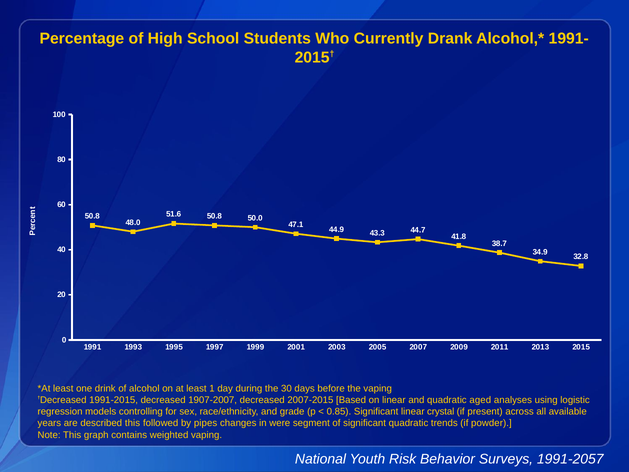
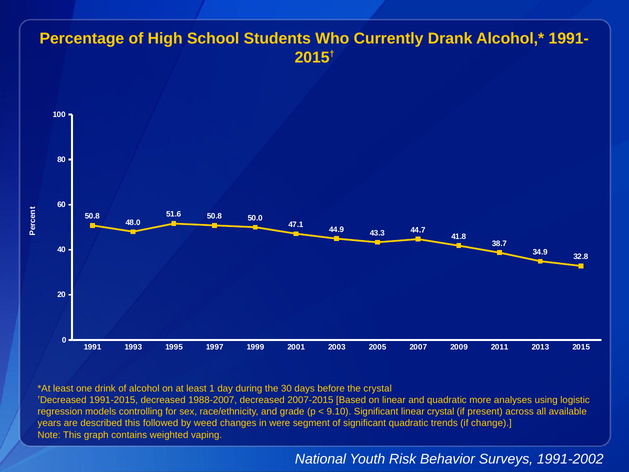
the vaping: vaping -> crystal (378, 388)
1907-2007: 1907-2007 -> 1988-2007 (213, 400)
aged: aged -> more (480, 400)
0.85: 0.85 -> 9.10 (339, 412)
pipes: pipes -> weed (206, 423)
powder: powder -> change (491, 423)
1991-2057: 1991-2057 -> 1991-2002 (570, 459)
